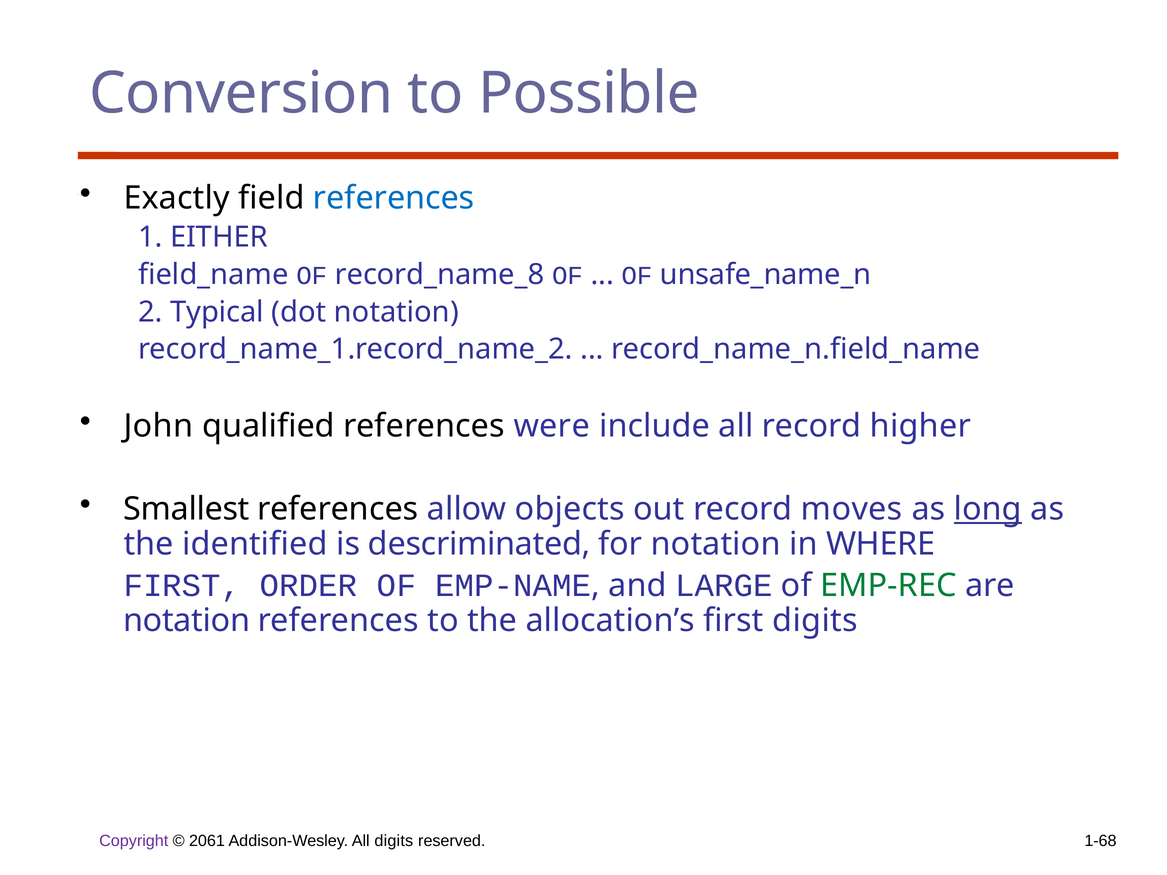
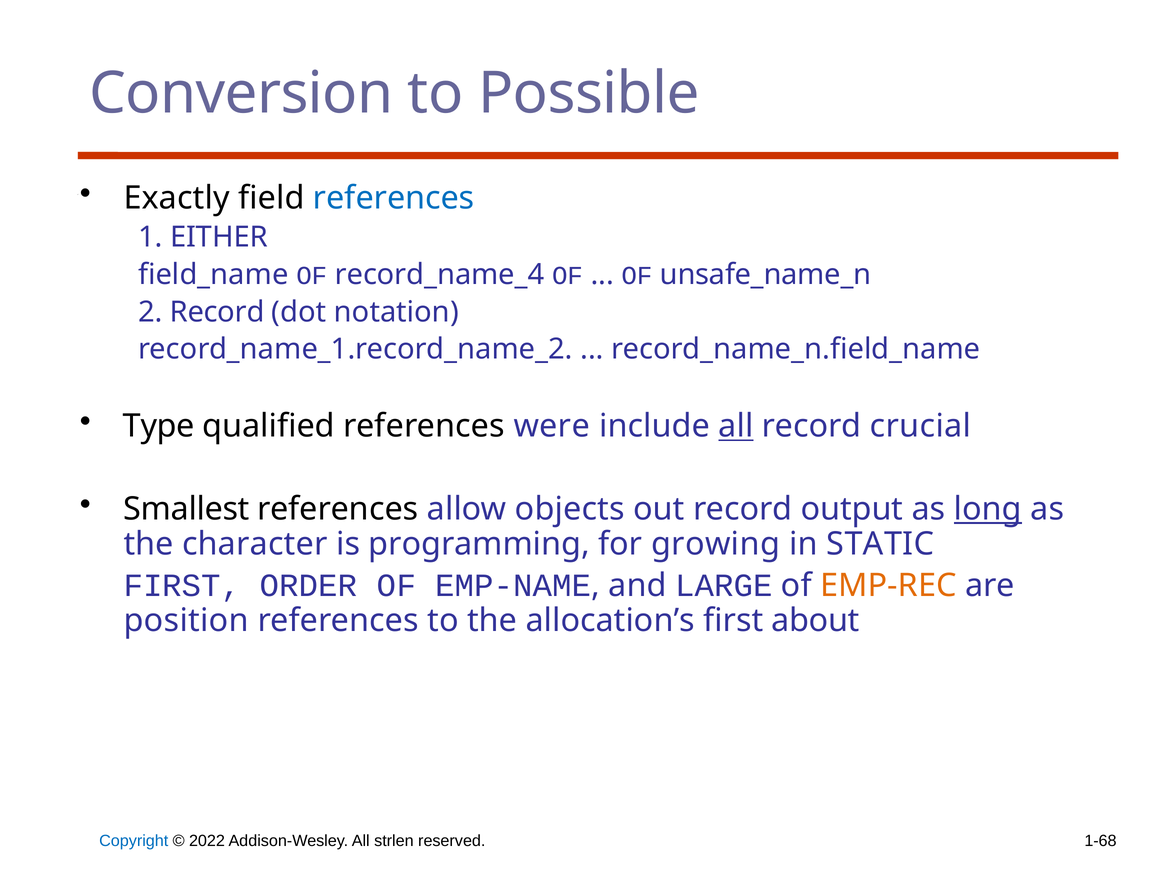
record_name_8: record_name_8 -> record_name_4 (440, 275)
2 Typical: Typical -> Record (217, 312)
John: John -> Type (159, 426)
all underline: none -> present (736, 426)
higher: higher -> crucial (921, 426)
moves: moves -> output (852, 509)
identified: identified -> character (255, 544)
descriminated: descriminated -> programming (479, 544)
for notation: notation -> growing (716, 544)
WHERE: WHERE -> STATIC (880, 544)
EMP-REC colour: green -> orange (888, 586)
notation: notation -> position (186, 621)
first digits: digits -> about (815, 621)
Copyright colour: purple -> blue (134, 841)
2061: 2061 -> 2022 (207, 841)
All digits: digits -> strlen (394, 841)
